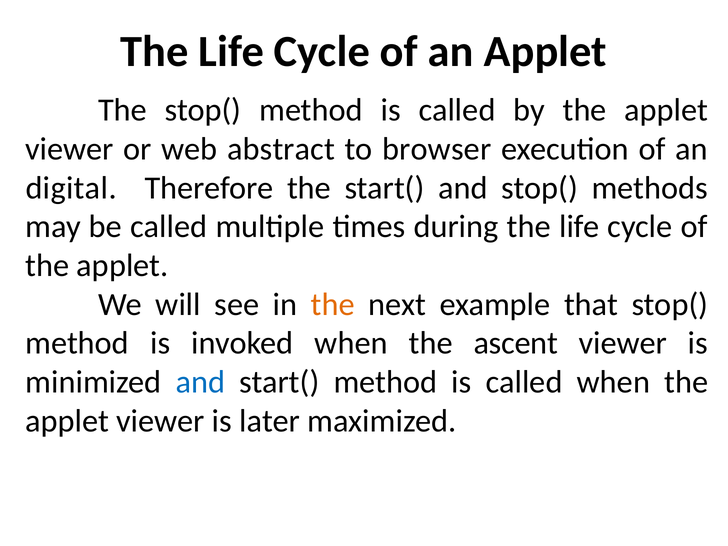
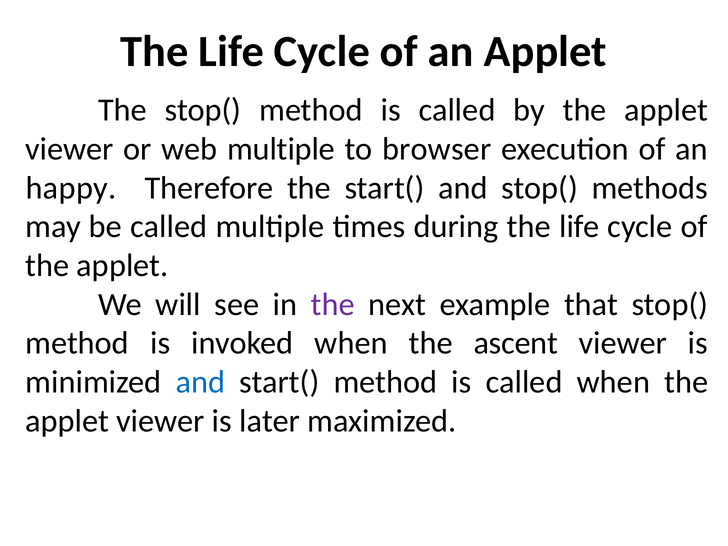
web abstract: abstract -> multiple (281, 149)
digital: digital -> happy (71, 188)
the colour: orange -> purple (333, 304)
